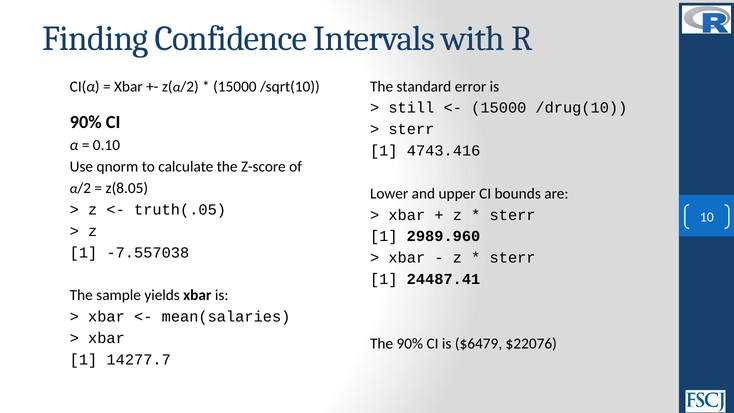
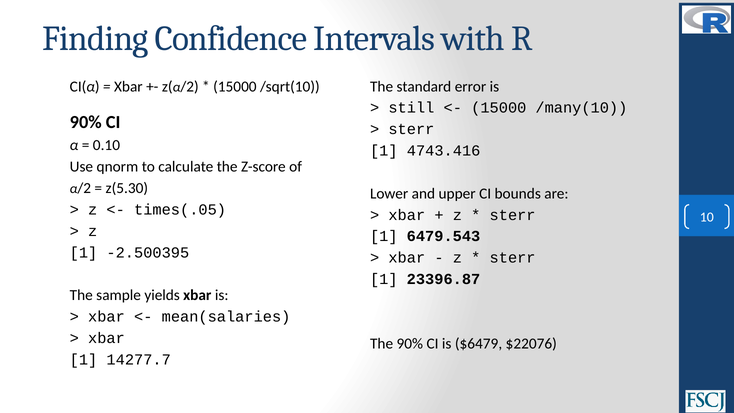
/drug(10: /drug(10 -> /many(10 (581, 108)
z(8.05: z(8.05 -> z(5.30 (127, 188)
truth(.05: truth(.05 -> times(.05 (180, 210)
2989.960: 2989.960 -> 6479.543 (444, 236)
-7.557038: -7.557038 -> -2.500395 (148, 252)
24487.41: 24487.41 -> 23396.87 (444, 279)
